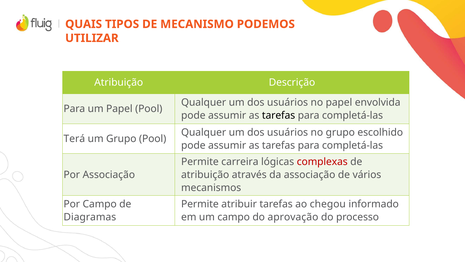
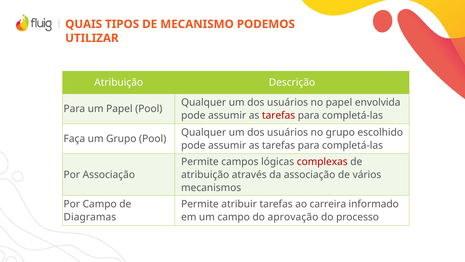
tarefas colour: black -> red (279, 115)
Terá: Terá -> Faça (74, 139)
carreira: carreira -> campos (240, 161)
chegou: chegou -> carreira (328, 204)
